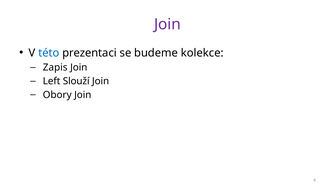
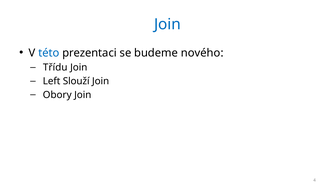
Join colour: purple -> blue (167, 24)
kolekce: kolekce -> nového (202, 53)
Zapis: Zapis -> Třídu (55, 67)
